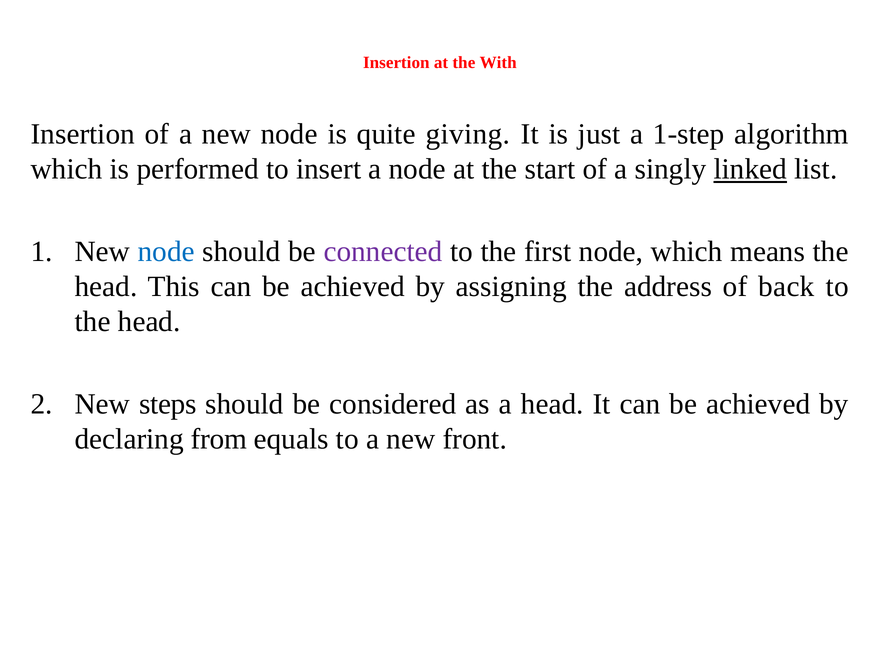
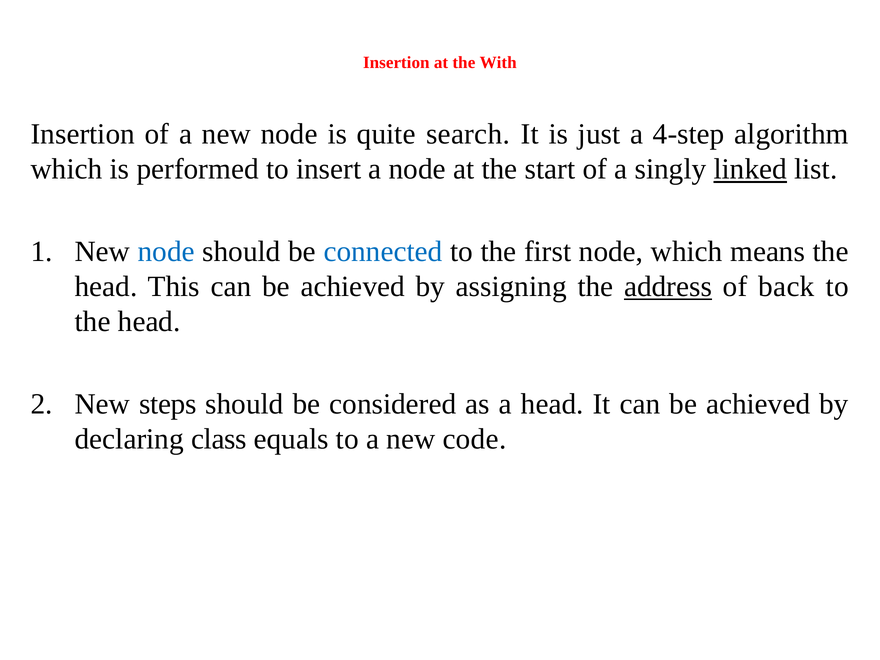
giving: giving -> search (468, 134)
1-step: 1-step -> 4-step (689, 134)
connected colour: purple -> blue (383, 251)
address underline: none -> present (668, 287)
from: from -> class (219, 439)
front: front -> code (475, 439)
